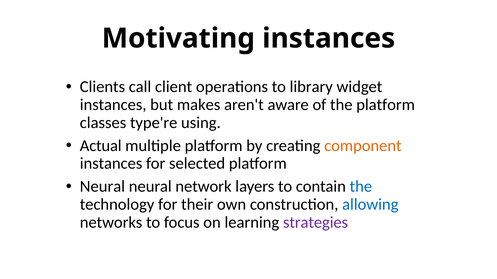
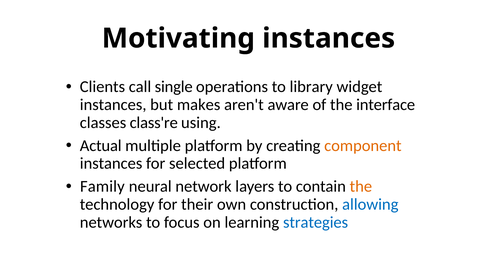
client: client -> single (174, 87)
the platform: platform -> interface (386, 105)
type're: type're -> class're (154, 123)
Neural: Neural -> Family (102, 187)
the colour: blue -> orange (361, 187)
strategies colour: purple -> blue (316, 223)
